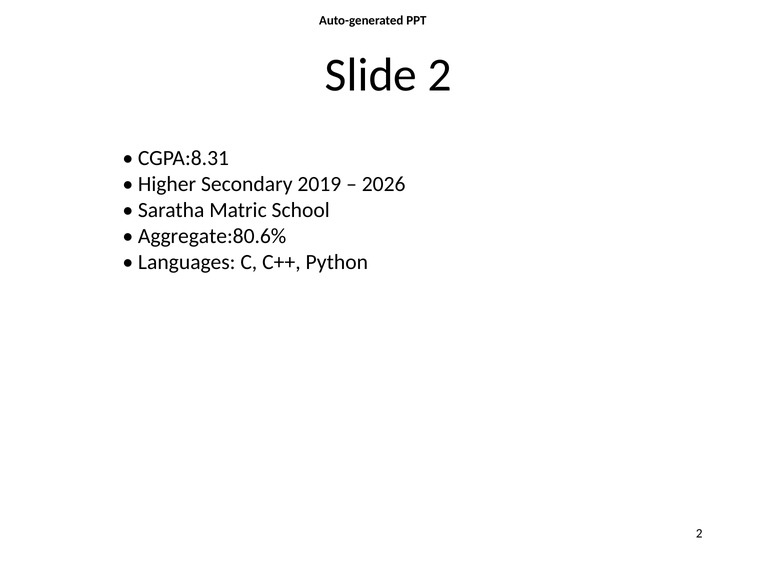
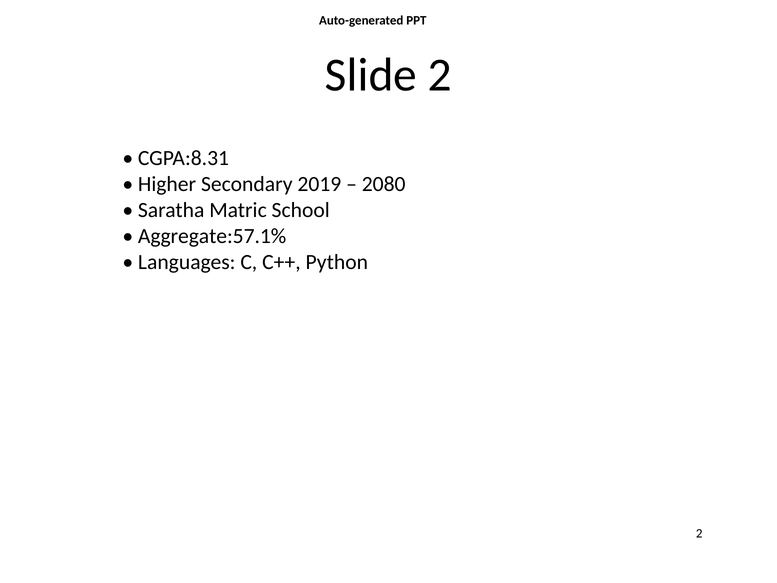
2026: 2026 -> 2080 (384, 184)
Aggregate:80.6%: Aggregate:80.6% -> Aggregate:57.1% (212, 236)
